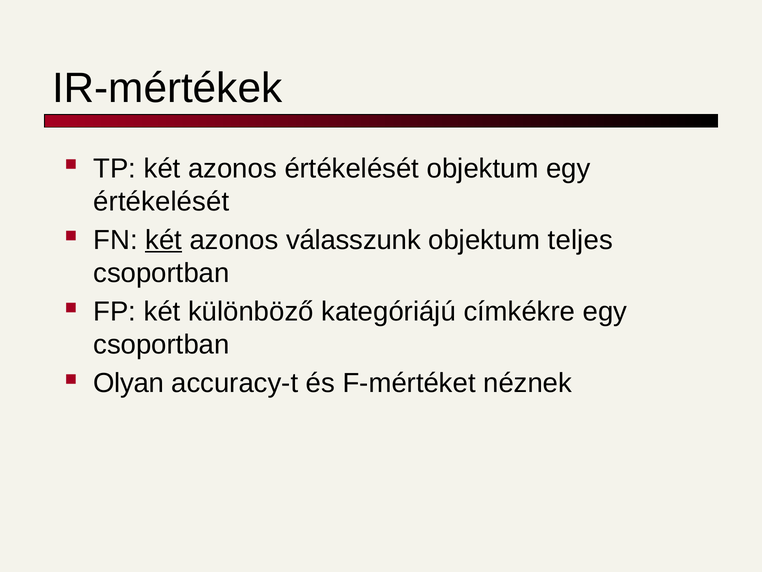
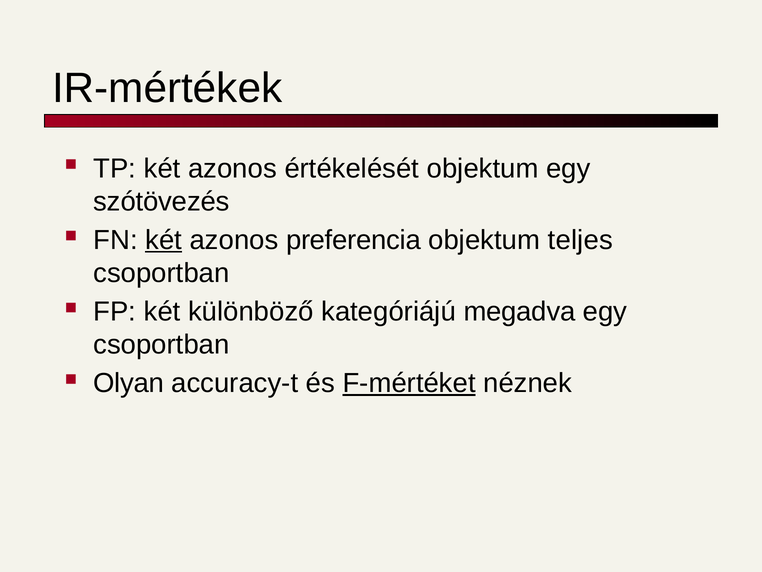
értékelését: értékelését -> szótövezés (161, 201)
válasszunk: válasszunk -> preferencia (353, 240)
címkékre: címkékre -> megadva (519, 311)
F-mértéket underline: none -> present (409, 383)
